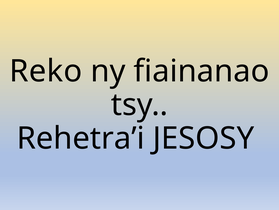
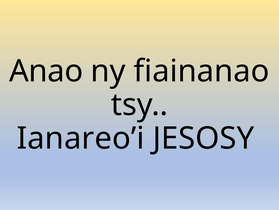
Reko: Reko -> Anao (46, 71)
Rehetra’i: Rehetra’i -> Ianareo’i (81, 138)
